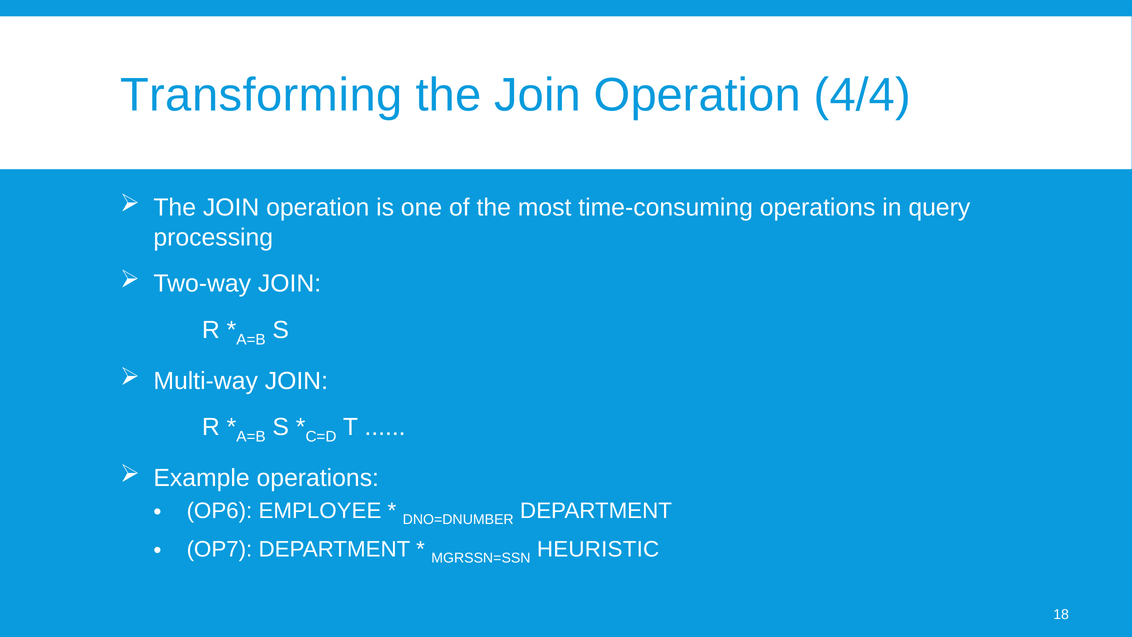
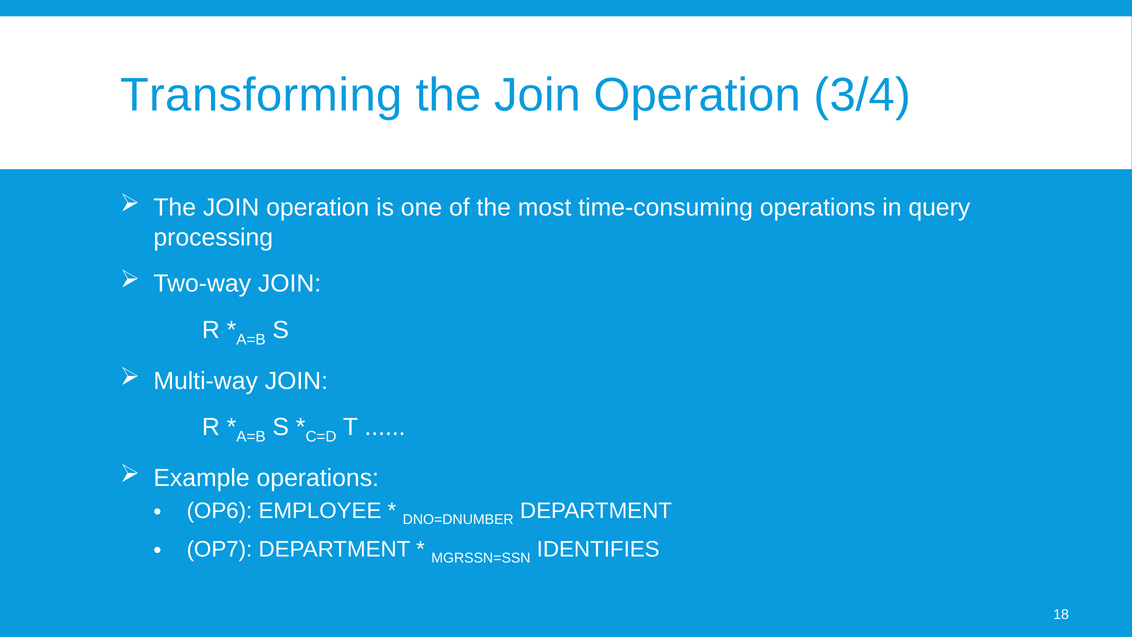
4/4: 4/4 -> 3/4 (862, 95)
HEURISTIC: HEURISTIC -> IDENTIFIES (598, 549)
